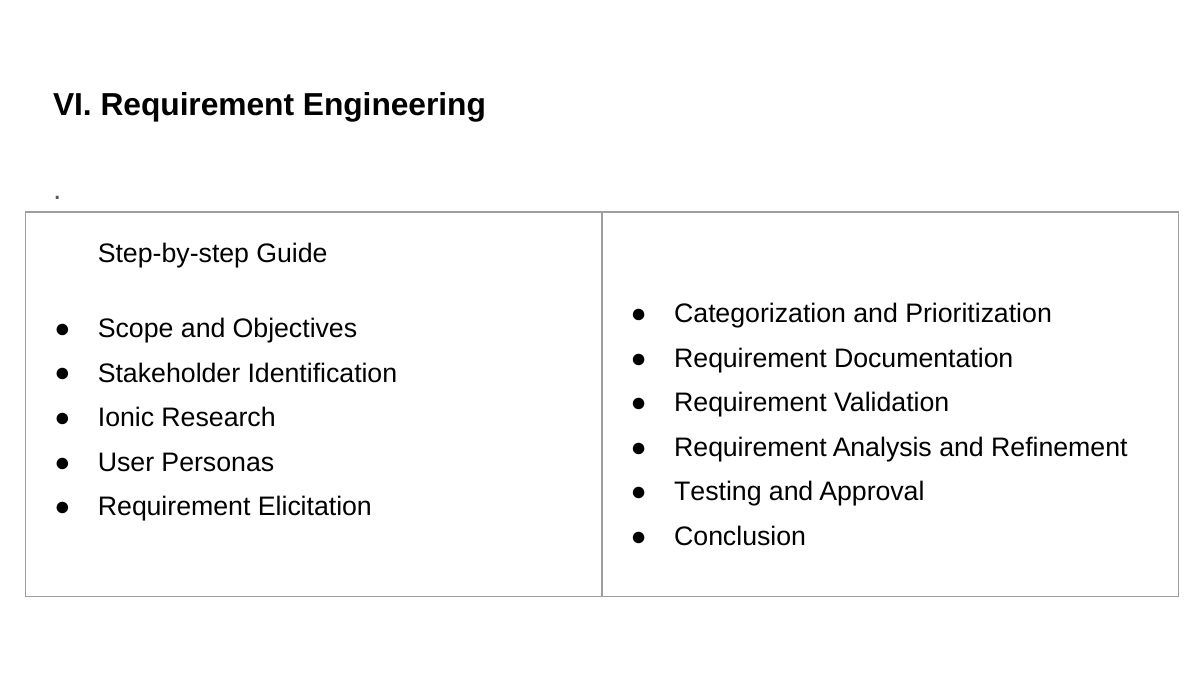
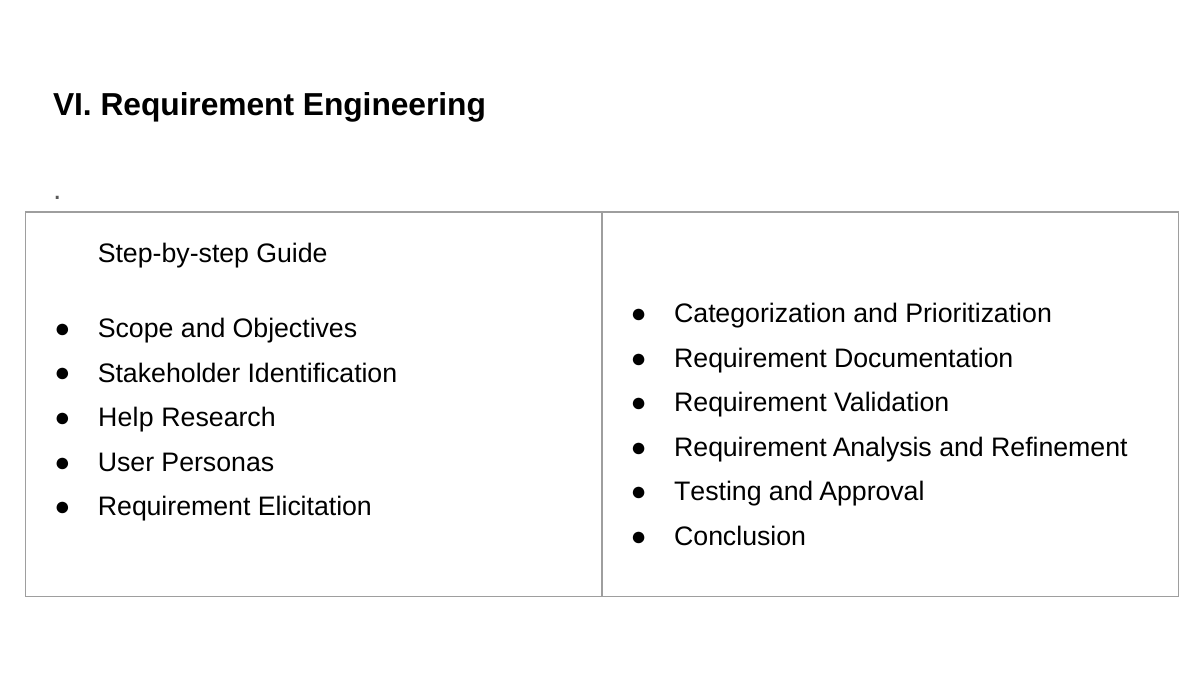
Ionic: Ionic -> Help (126, 418)
